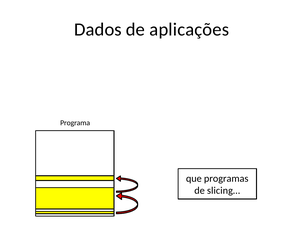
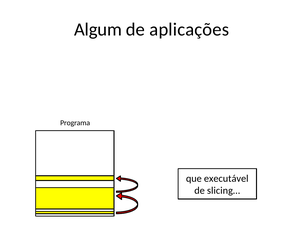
Dados: Dados -> Algum (98, 29)
programas: programas -> executável (226, 178)
